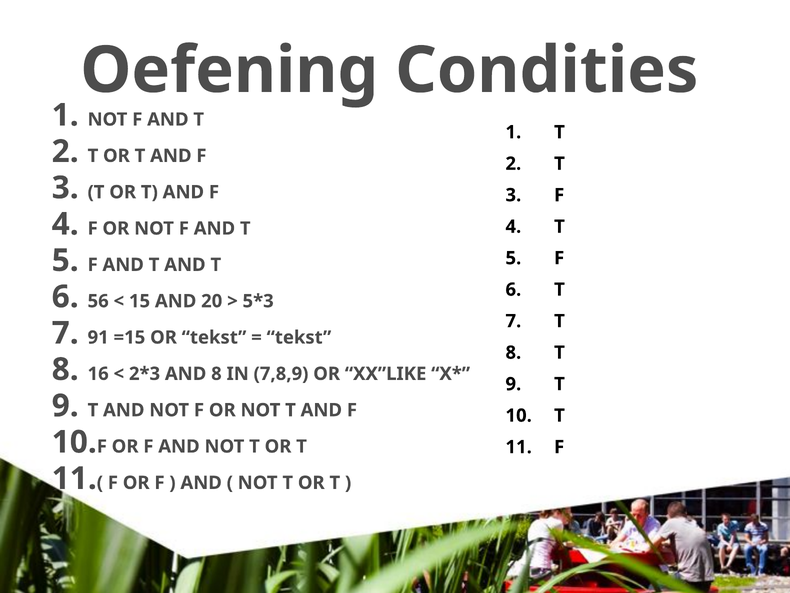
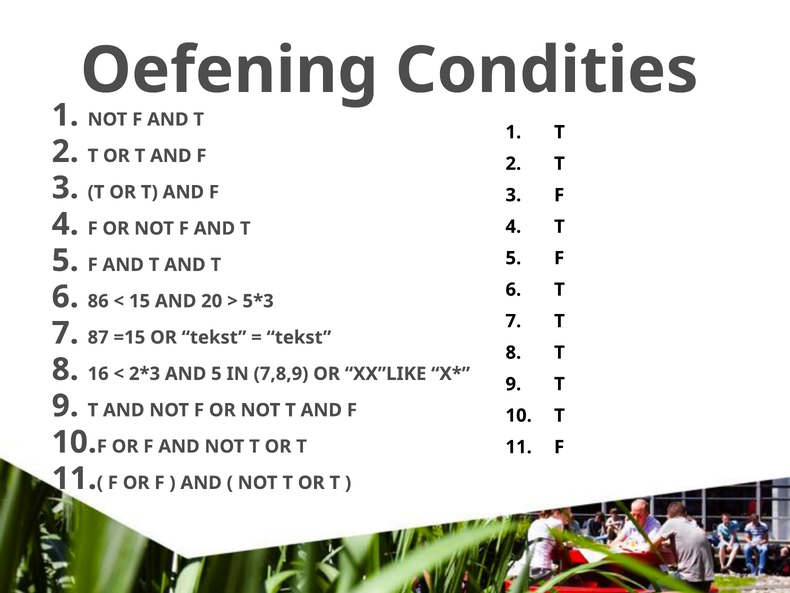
56: 56 -> 86 (98, 301)
91: 91 -> 87 (98, 337)
AND 8: 8 -> 5 (216, 374)
